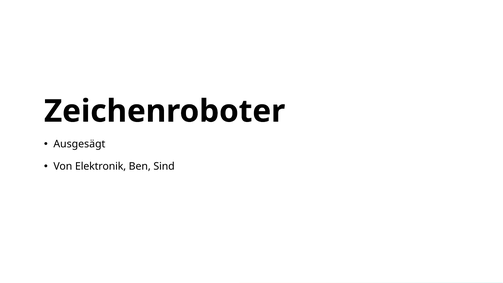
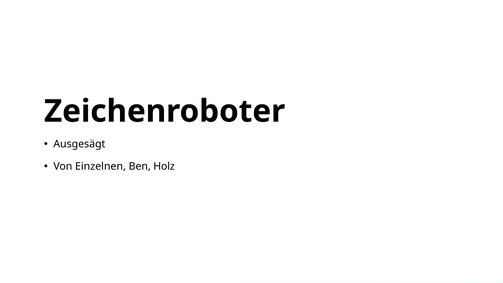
Elektronik: Elektronik -> Einzelnen (100, 166)
Sind: Sind -> Holz (164, 166)
